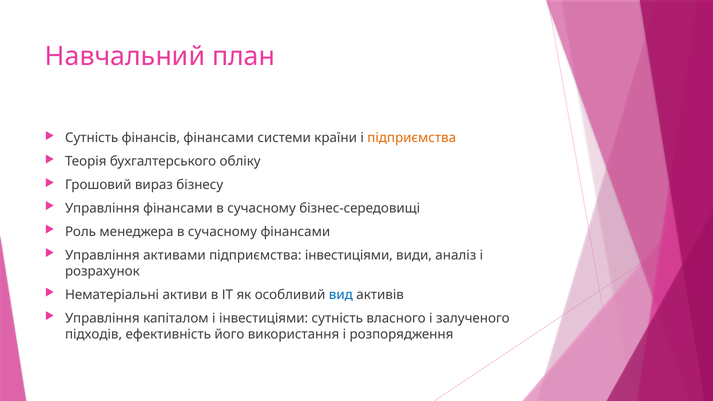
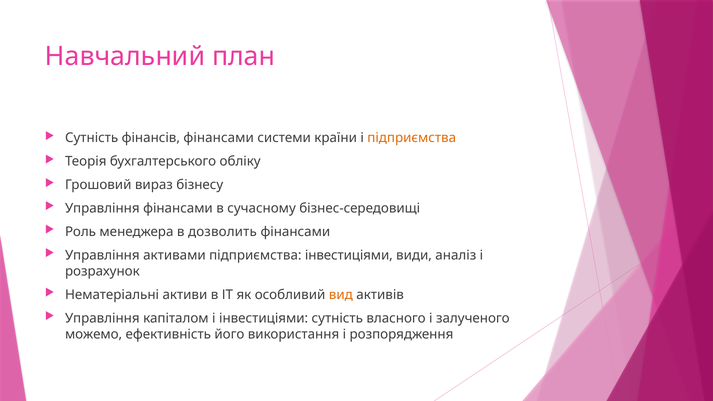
менеджера в сучасному: сучасному -> дозволить (222, 232)
вид colour: blue -> orange (341, 295)
підходів: підходів -> можемо (94, 334)
